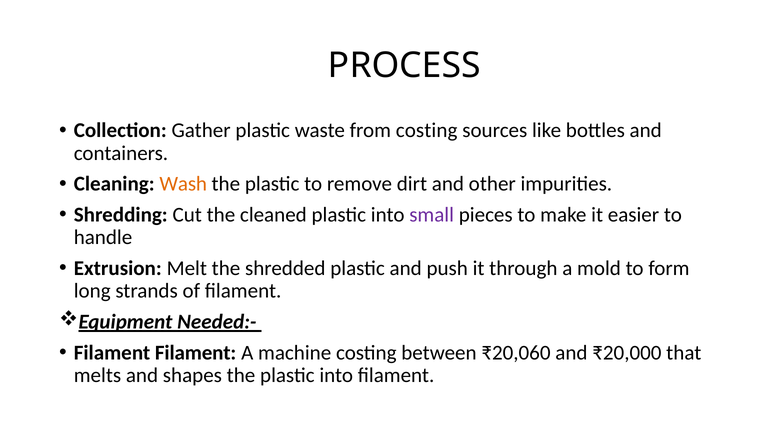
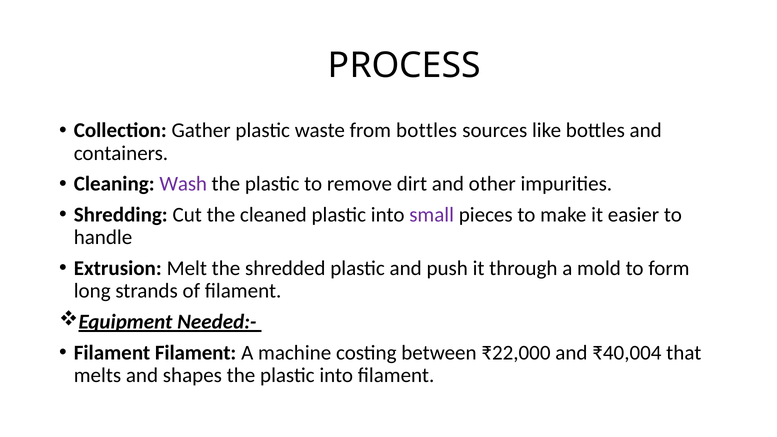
from costing: costing -> bottles (427, 130)
Wash colour: orange -> purple (183, 184)
₹20,060: ₹20,060 -> ₹22,000 (516, 353)
₹20,000: ₹20,000 -> ₹40,004 (627, 353)
